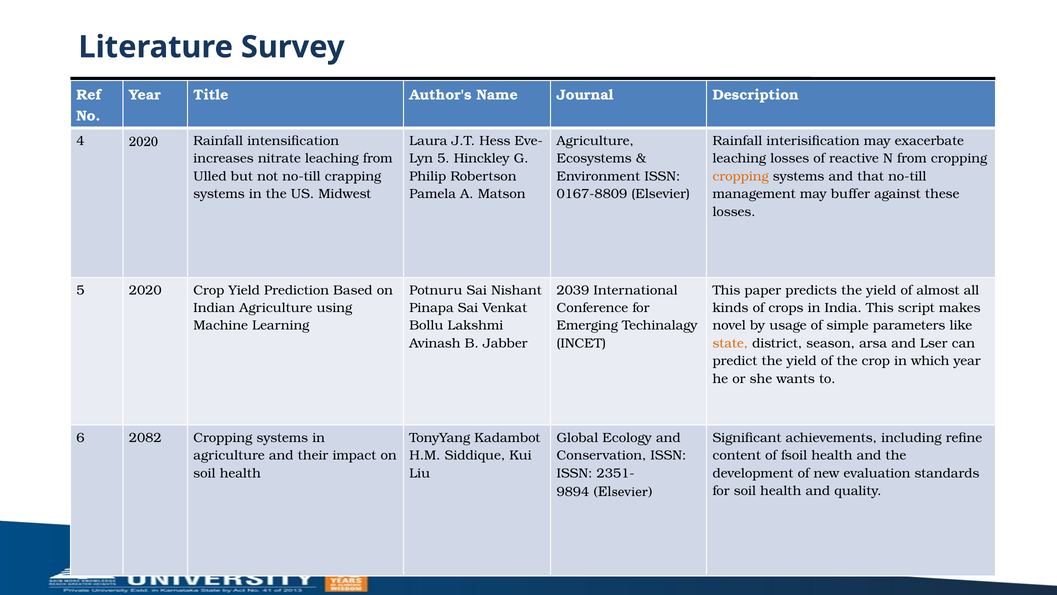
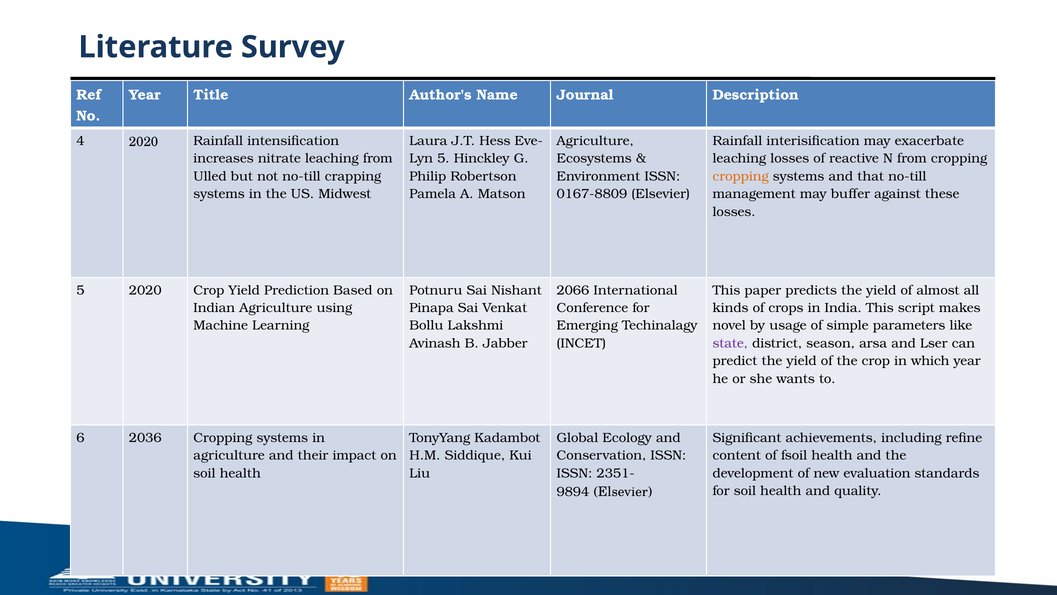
2039: 2039 -> 2066 (573, 290)
state colour: orange -> purple (730, 343)
2082: 2082 -> 2036 (145, 437)
